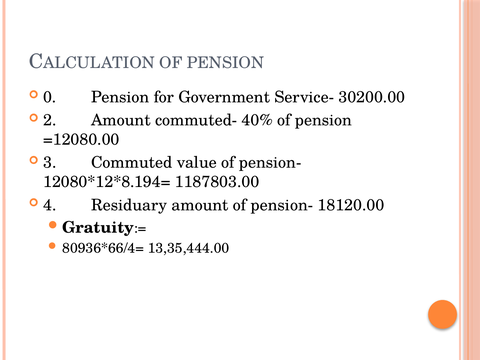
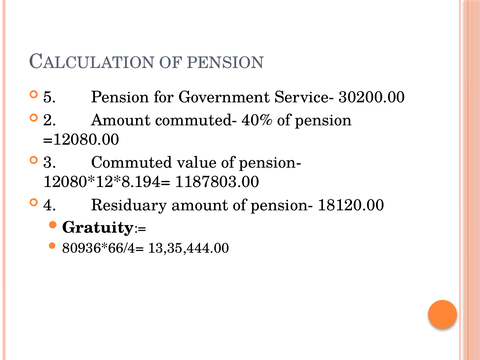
0: 0 -> 5 (50, 97)
